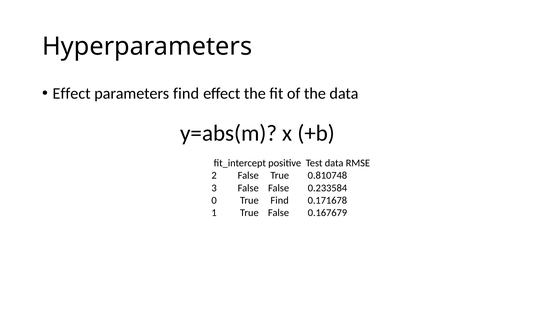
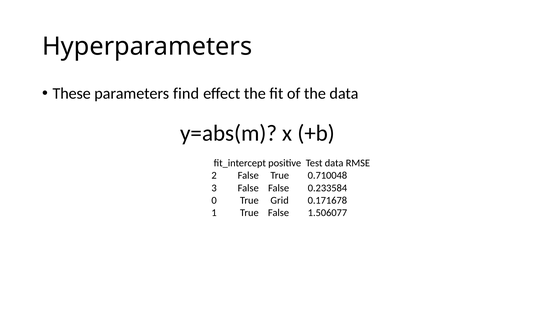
Effect: Effect -> These (72, 93)
0.810748: 0.810748 -> 0.710048 (327, 176)
True Find: Find -> Grid (280, 200)
0.167679: 0.167679 -> 1.506077 (327, 213)
